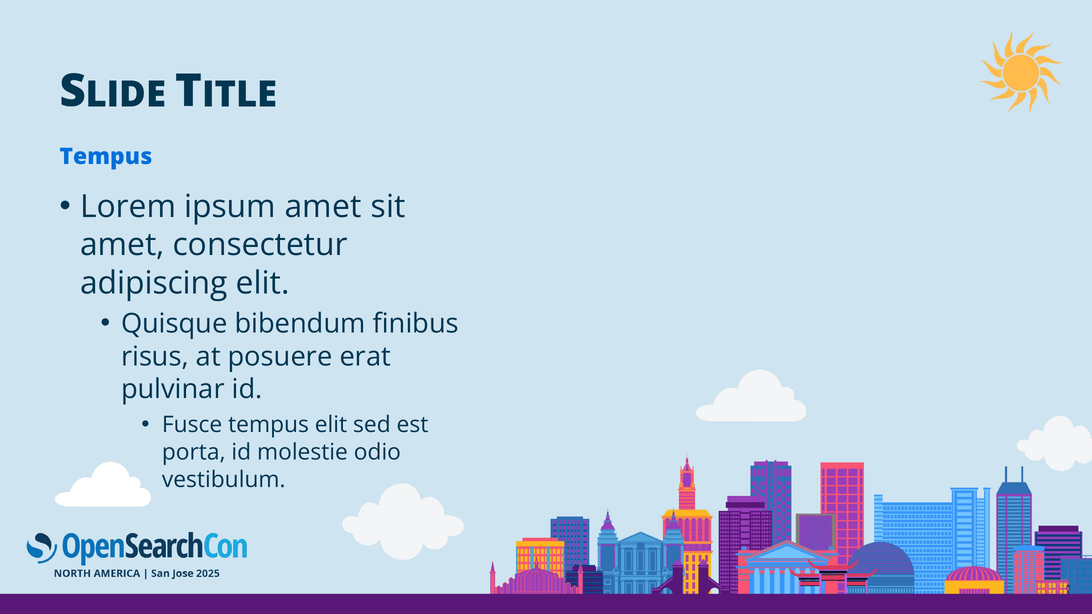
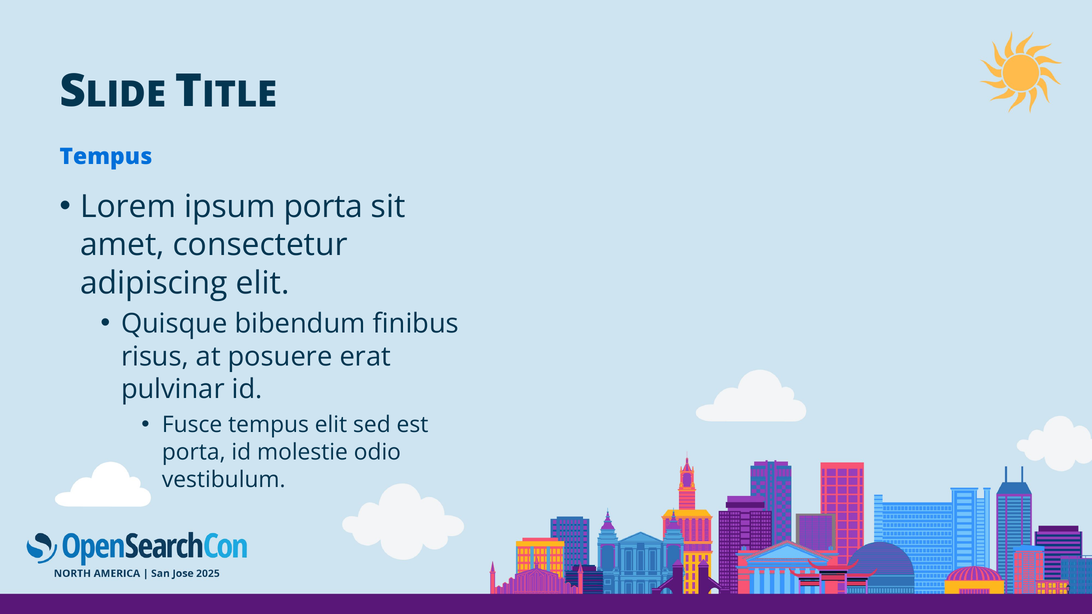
ipsum amet: amet -> porta (323, 207)
